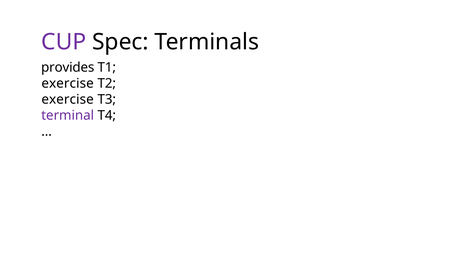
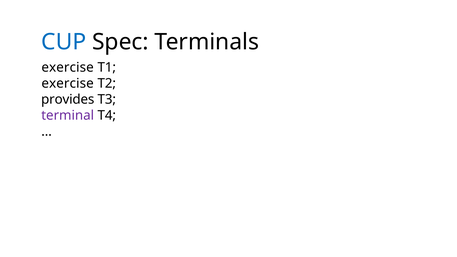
CUP colour: purple -> blue (64, 42)
provides: provides -> exercise (68, 68)
exercise: exercise -> provides (68, 100)
